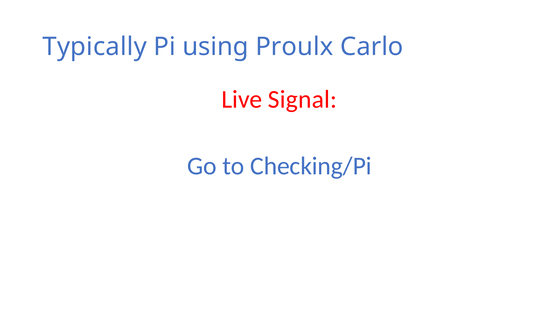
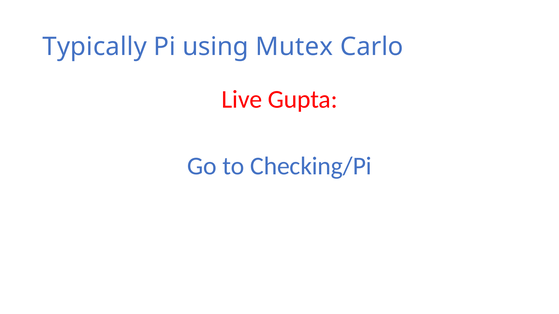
Proulx: Proulx -> Mutex (294, 47)
Signal: Signal -> Gupta (303, 99)
